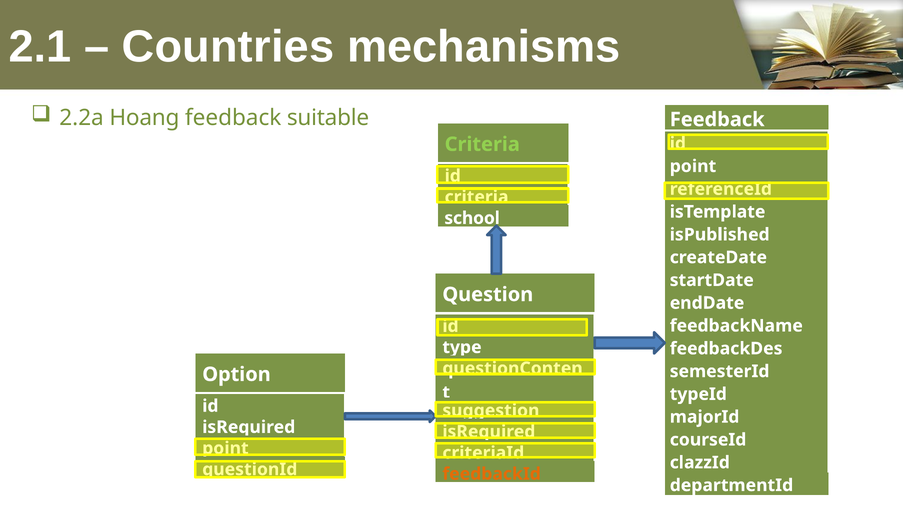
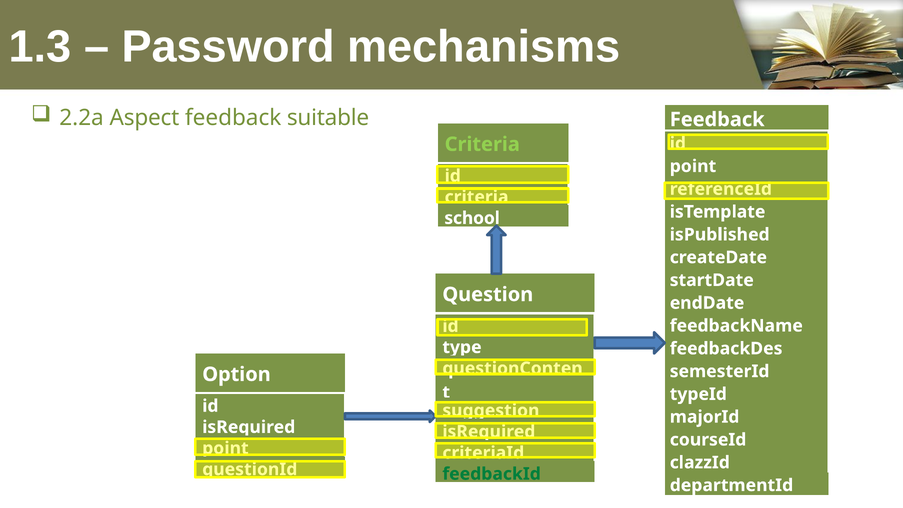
2.1: 2.1 -> 1.3 (40, 47)
Countries: Countries -> Password (228, 47)
Hoang: Hoang -> Aspect (144, 118)
feedbackId colour: orange -> green (492, 474)
